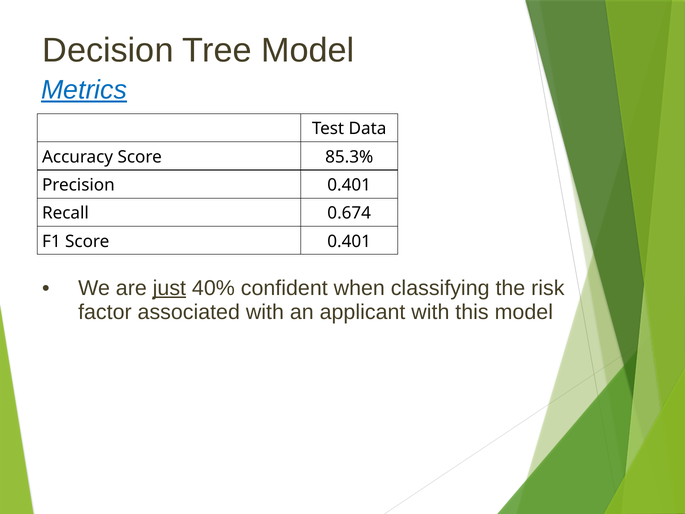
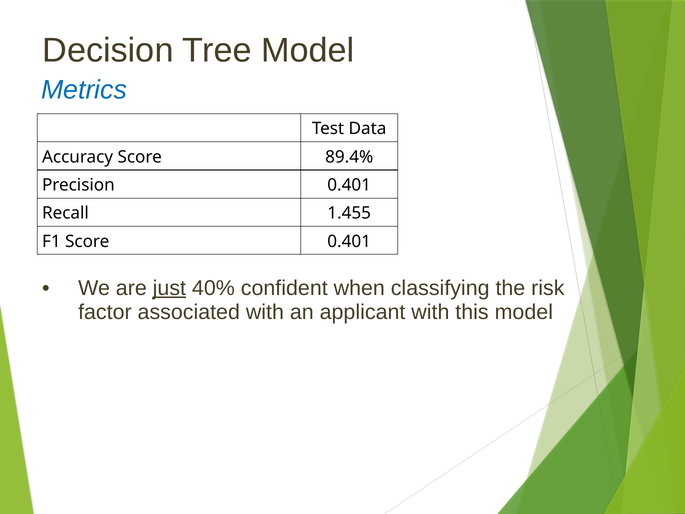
Metrics underline: present -> none (84, 90)
85.3%: 85.3% -> 89.4% (349, 157)
0.674: 0.674 -> 1.455 (349, 213)
